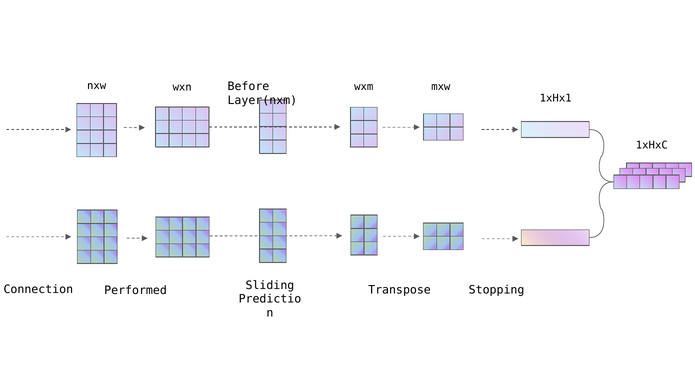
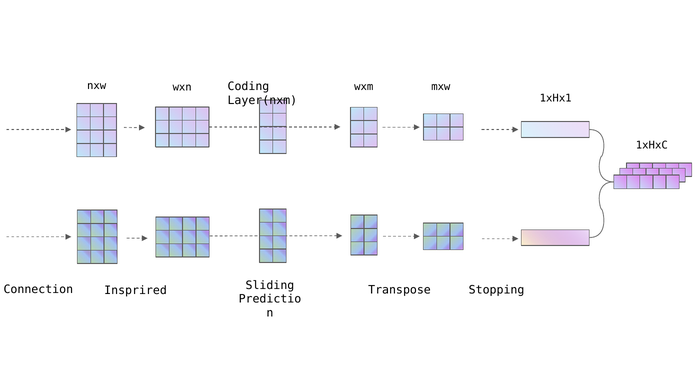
Before: Before -> Coding (248, 86)
Performed: Performed -> Insprired (136, 290)
